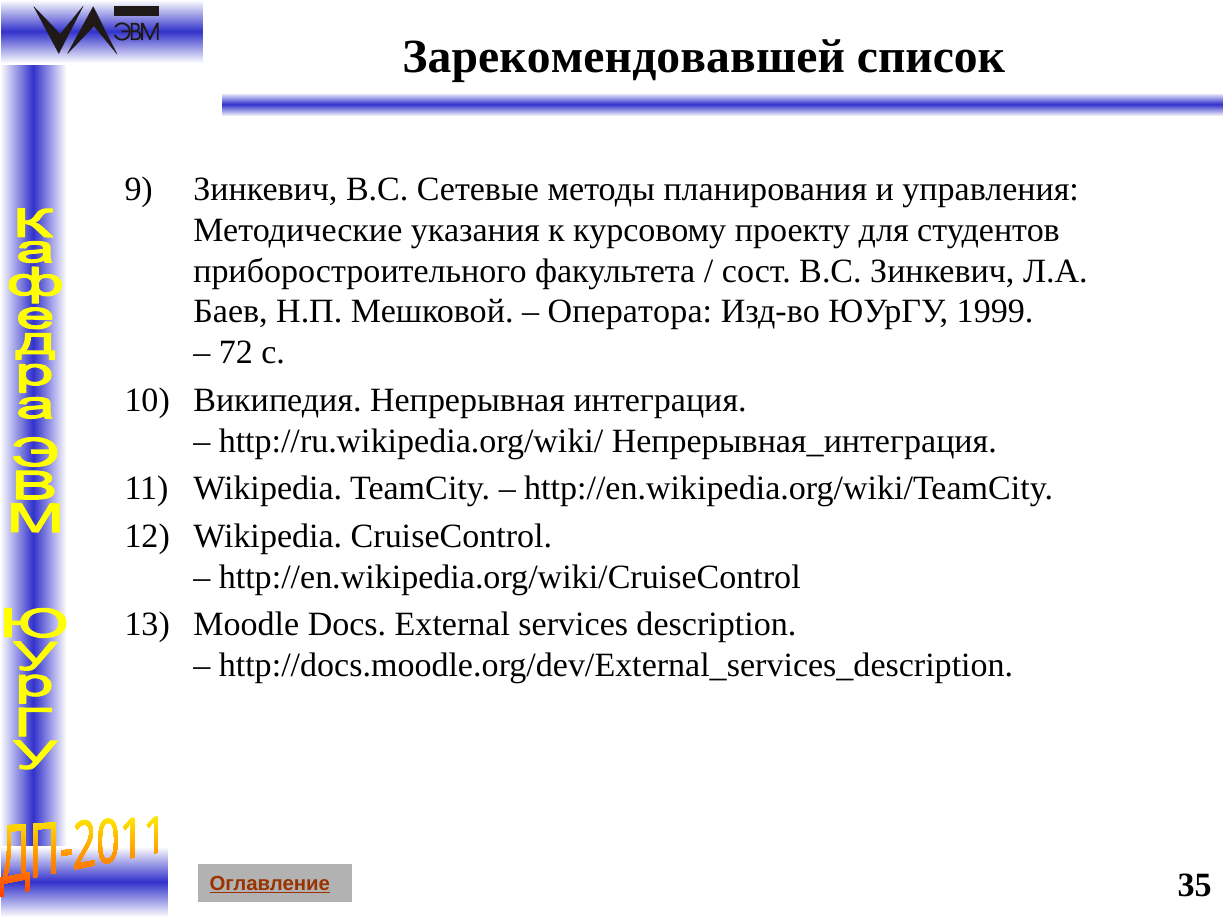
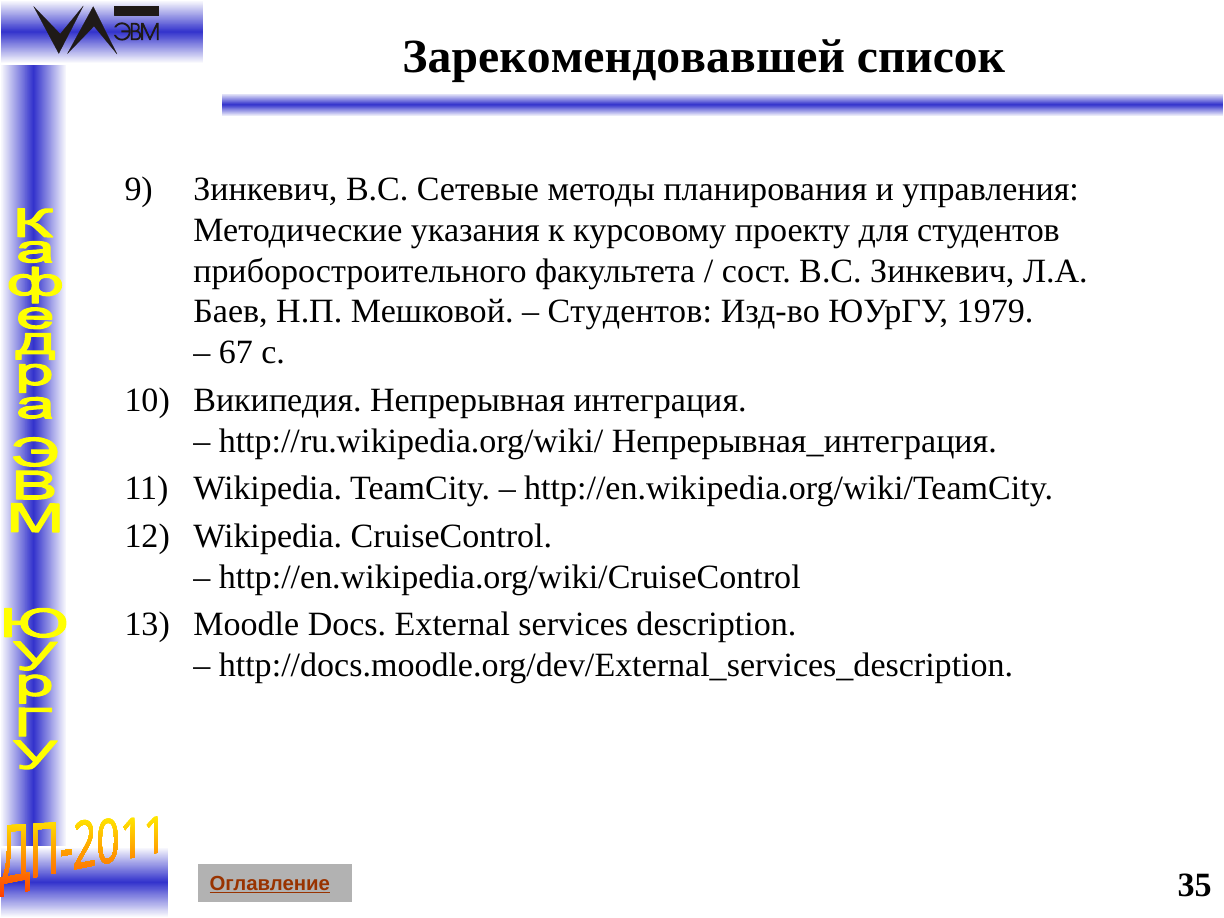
Оператора: Оператора -> Студентов (630, 312)
1999: 1999 -> 1979 (995, 312)
72: 72 -> 67 (236, 352)
